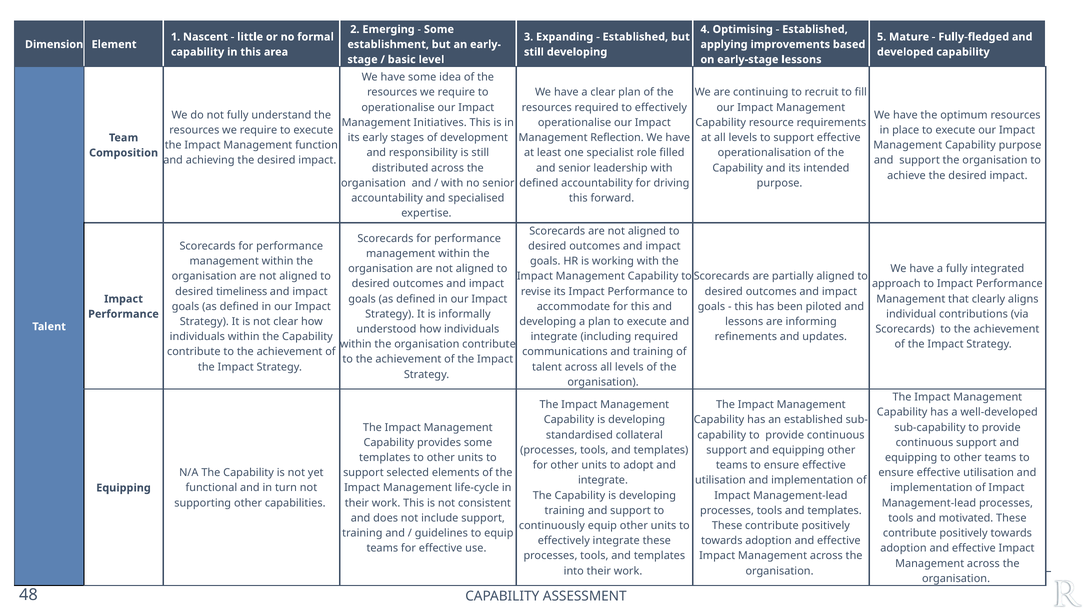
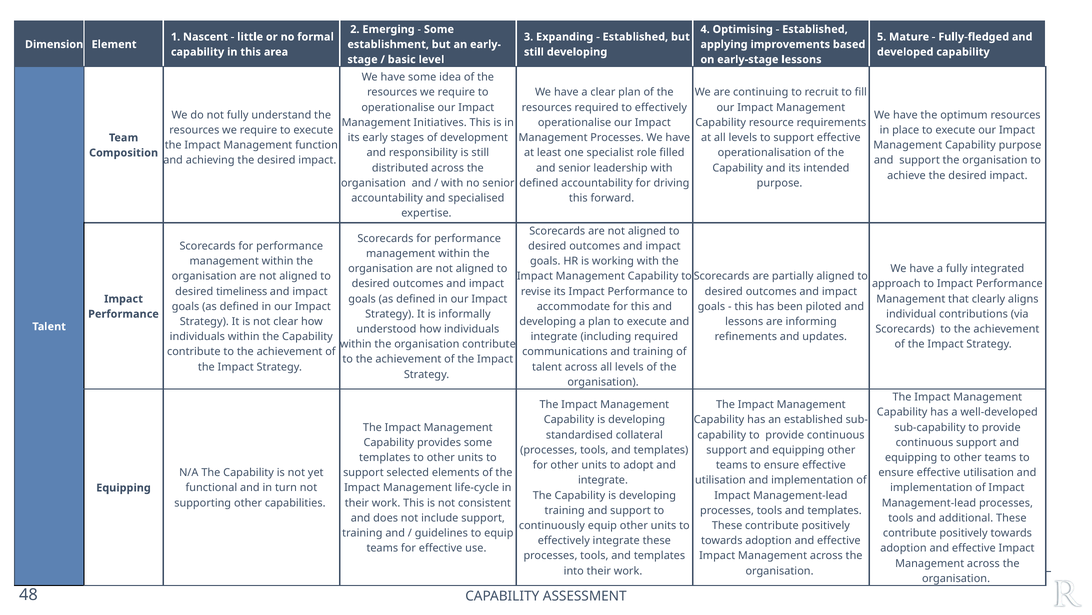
Management Reflection: Reflection -> Processes (617, 138)
motivated: motivated -> additional (966, 517)
